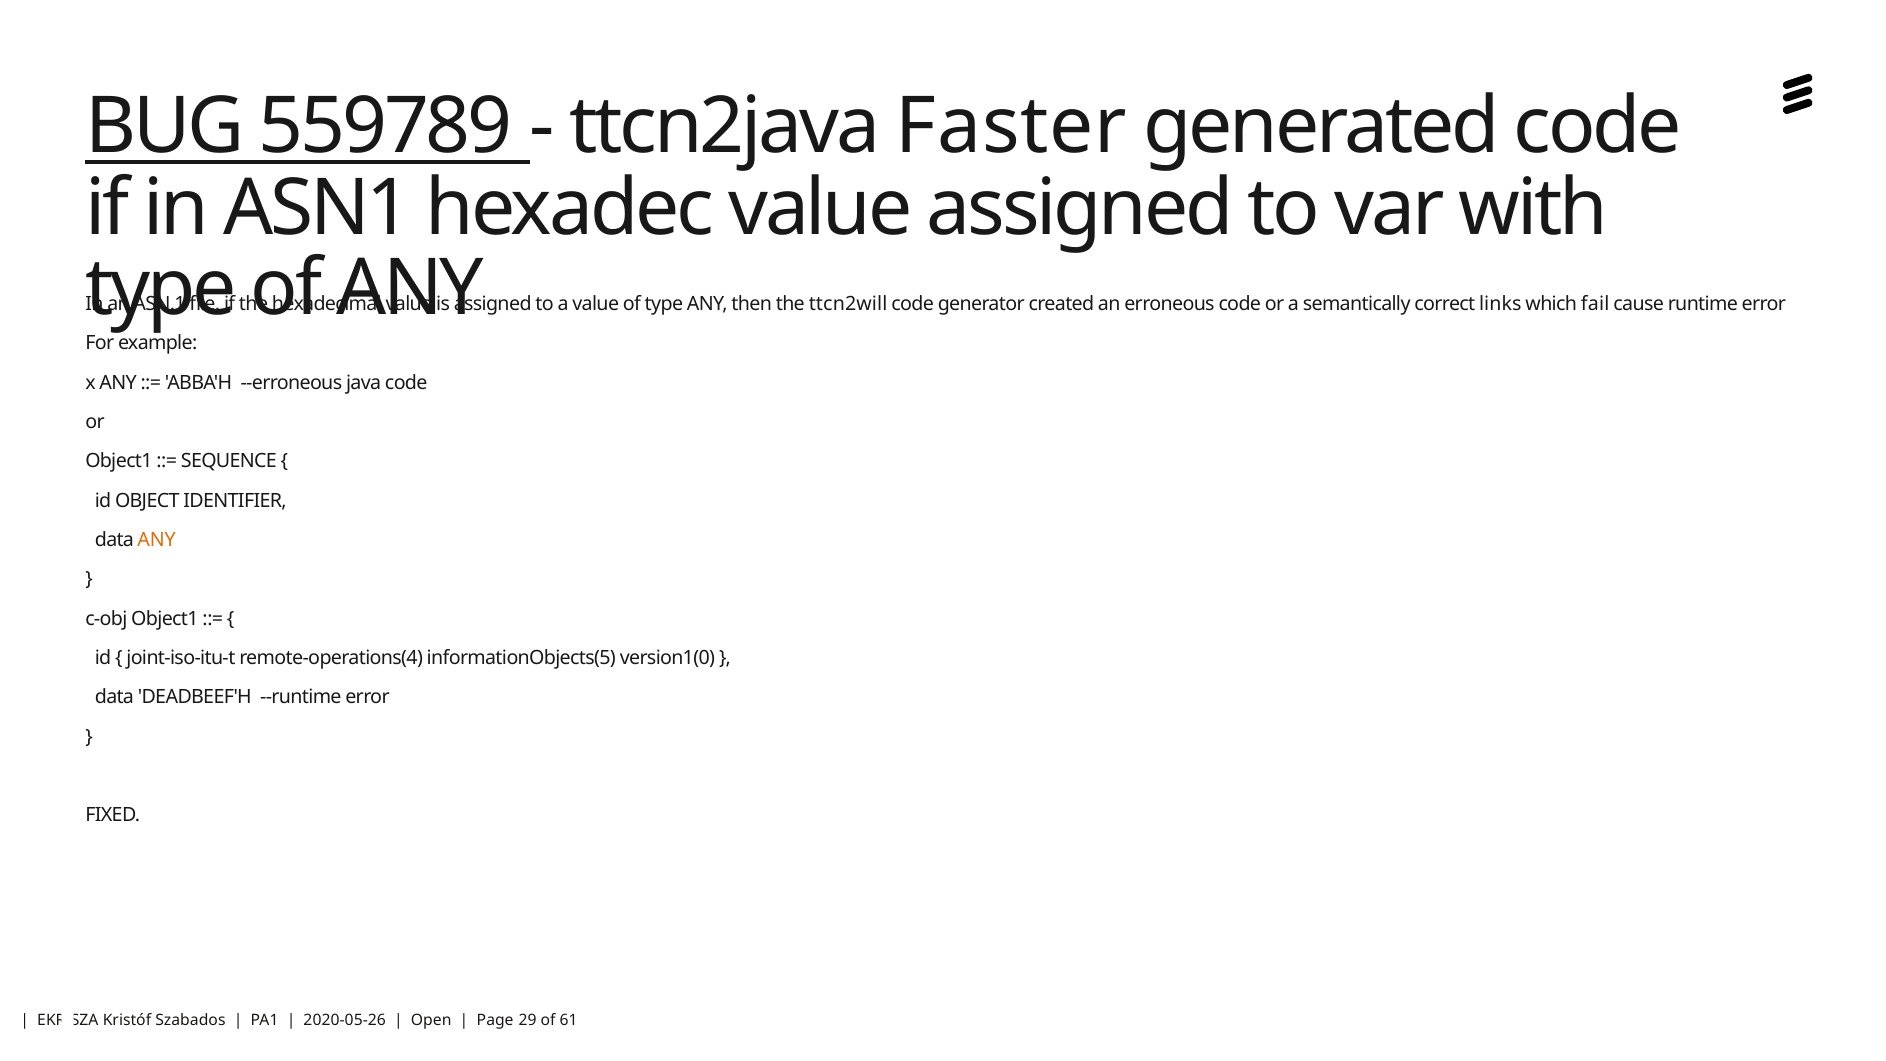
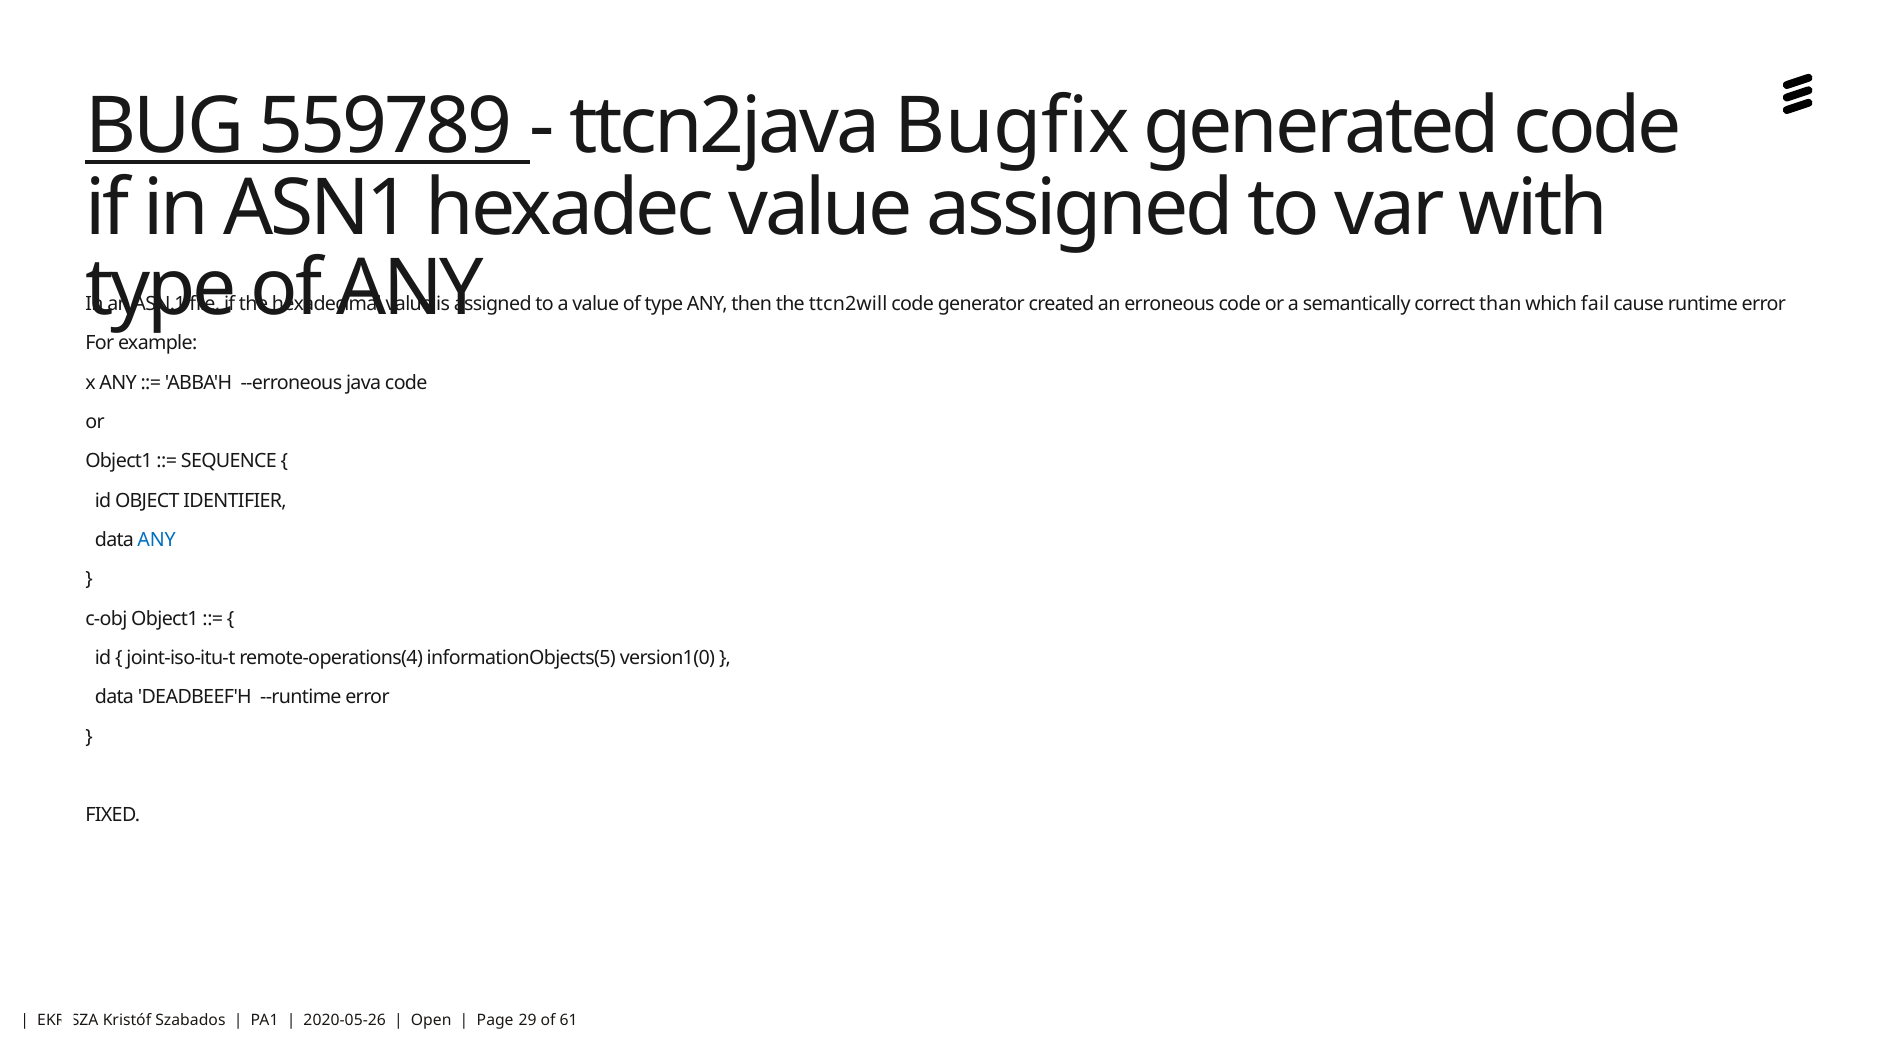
Faster: Faster -> Bugfix (1012, 126)
links: links -> than (1500, 304)
ANY colour: orange -> blue (157, 540)
